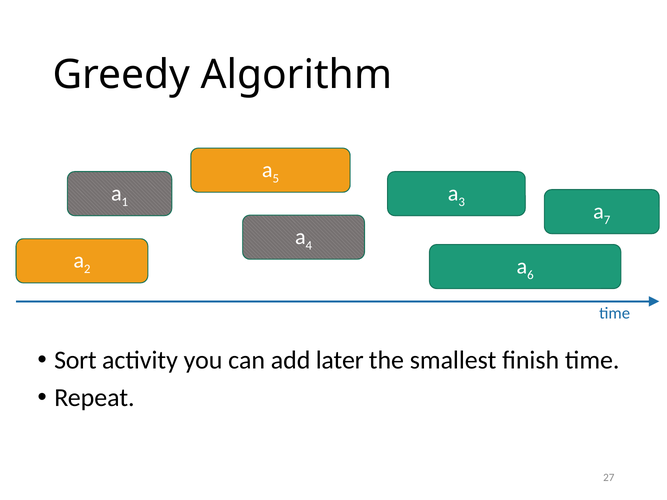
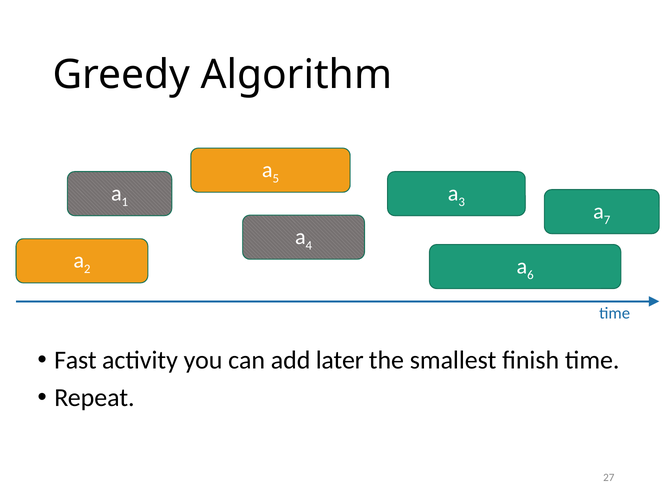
Sort: Sort -> Fast (75, 360)
